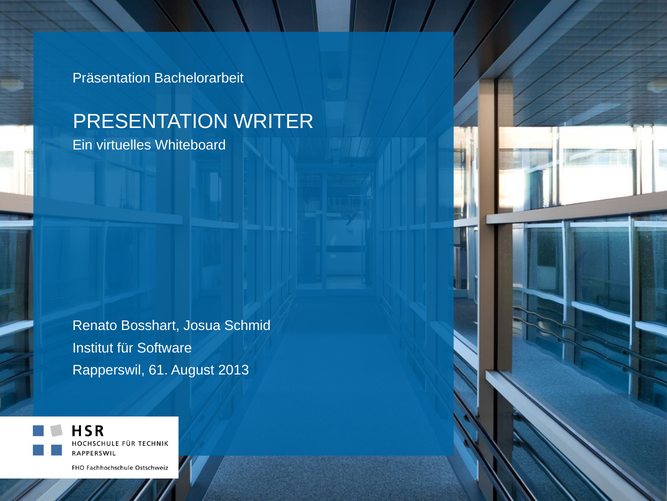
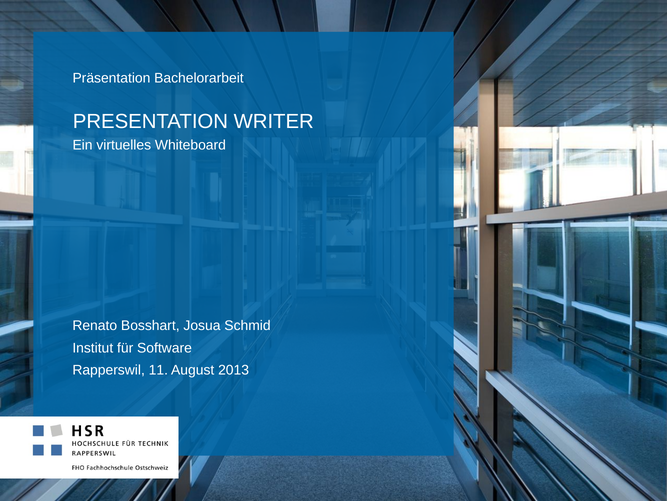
61: 61 -> 11 (158, 370)
